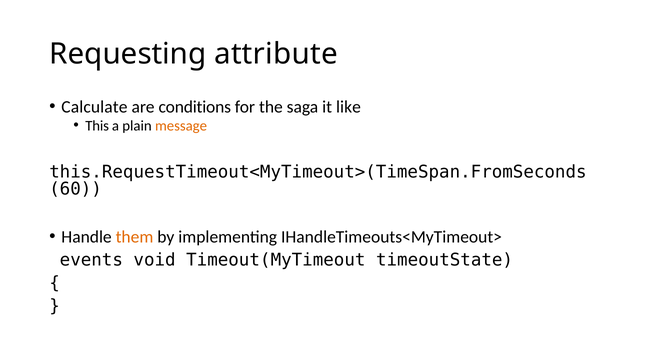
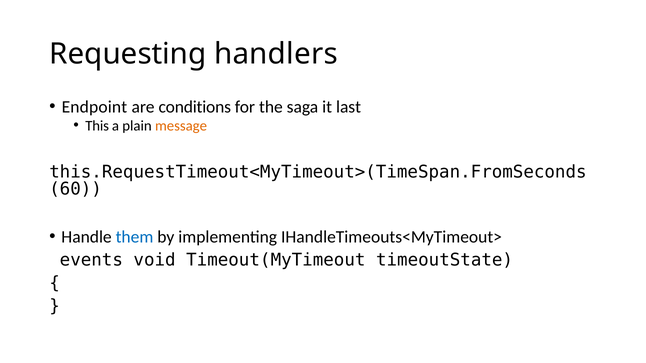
attribute: attribute -> handlers (276, 54)
Calculate: Calculate -> Endpoint (94, 107)
like: like -> last (349, 107)
them colour: orange -> blue (134, 237)
